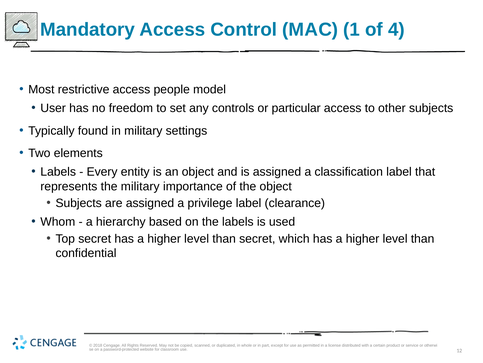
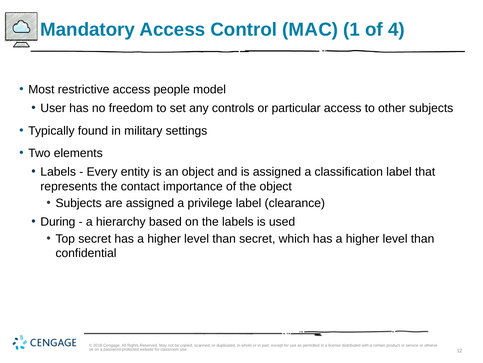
the military: military -> contact (140, 186)
Whom: Whom -> During (58, 221)
